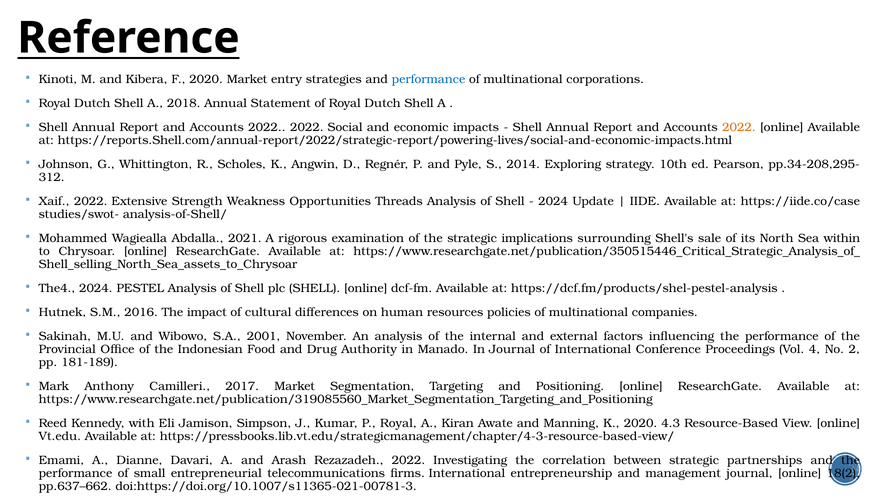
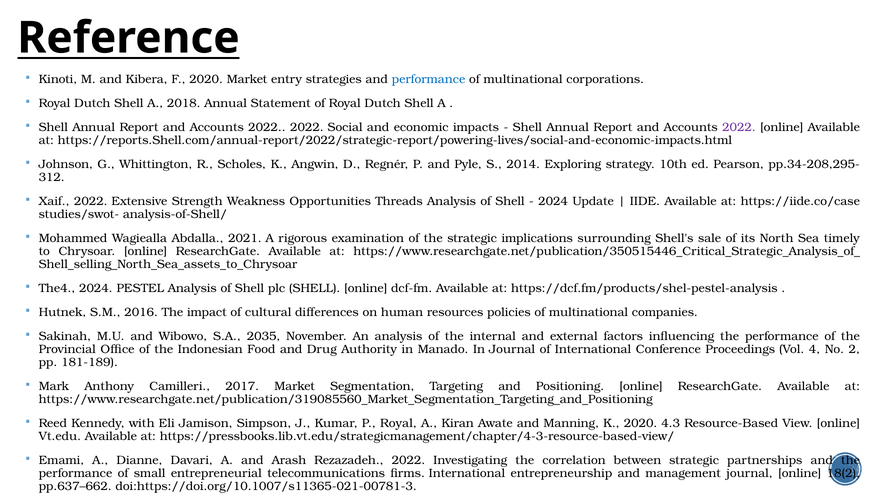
2022 colour: orange -> purple (739, 128)
within: within -> timely (842, 239)
2001: 2001 -> 2035 (264, 337)
